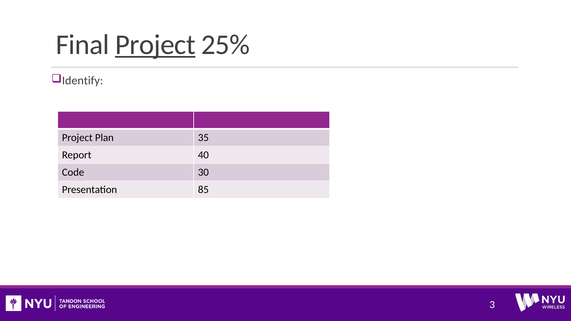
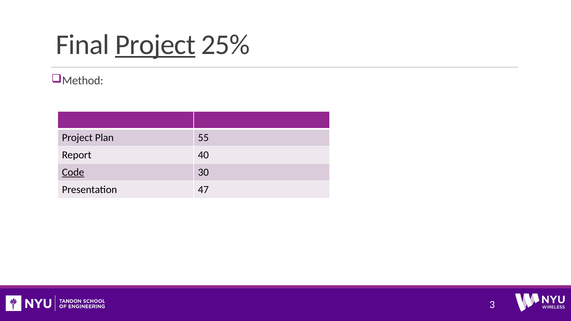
Identify: Identify -> Method (83, 81)
35: 35 -> 55 (203, 138)
Code underline: none -> present (73, 172)
85: 85 -> 47 (203, 190)
